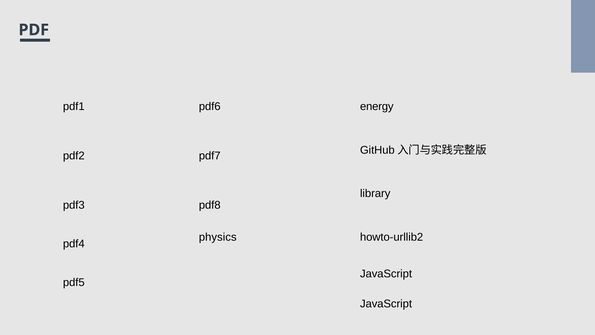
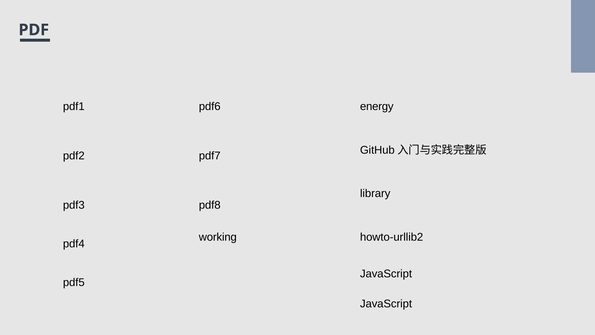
physics: physics -> working (218, 237)
